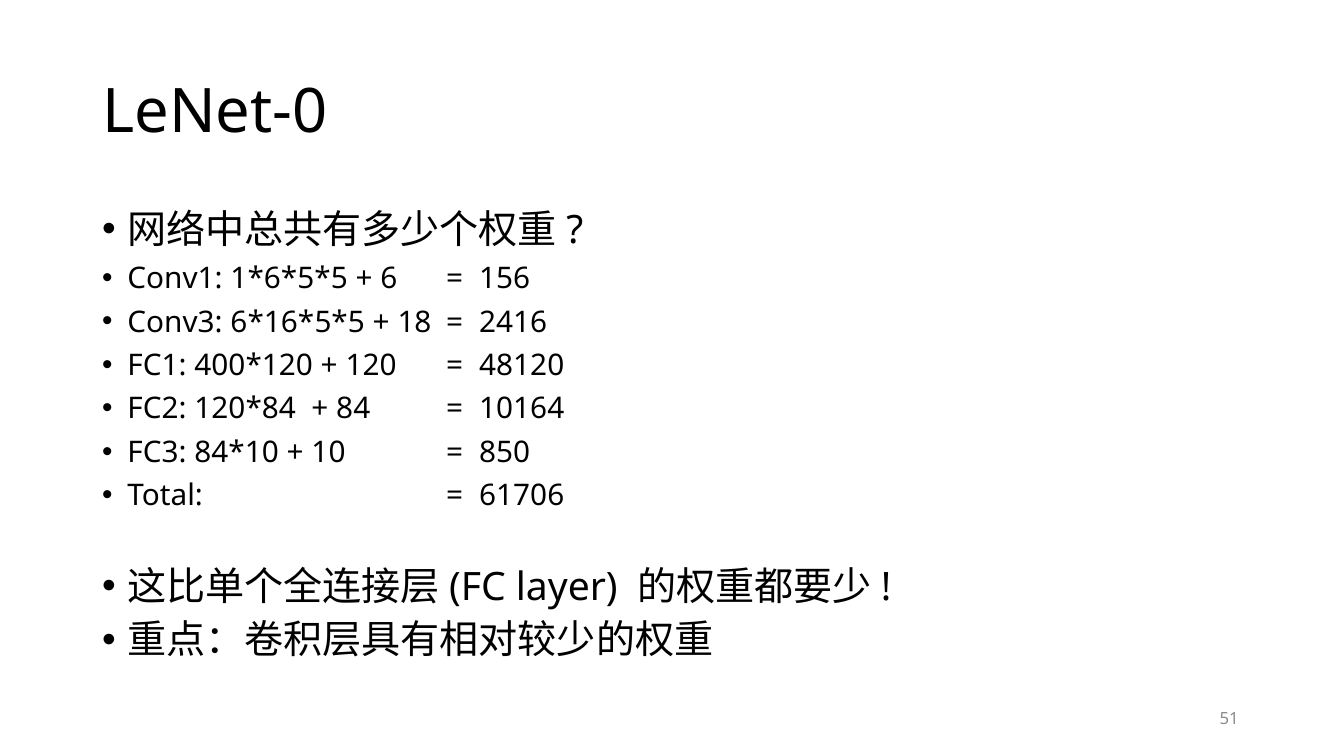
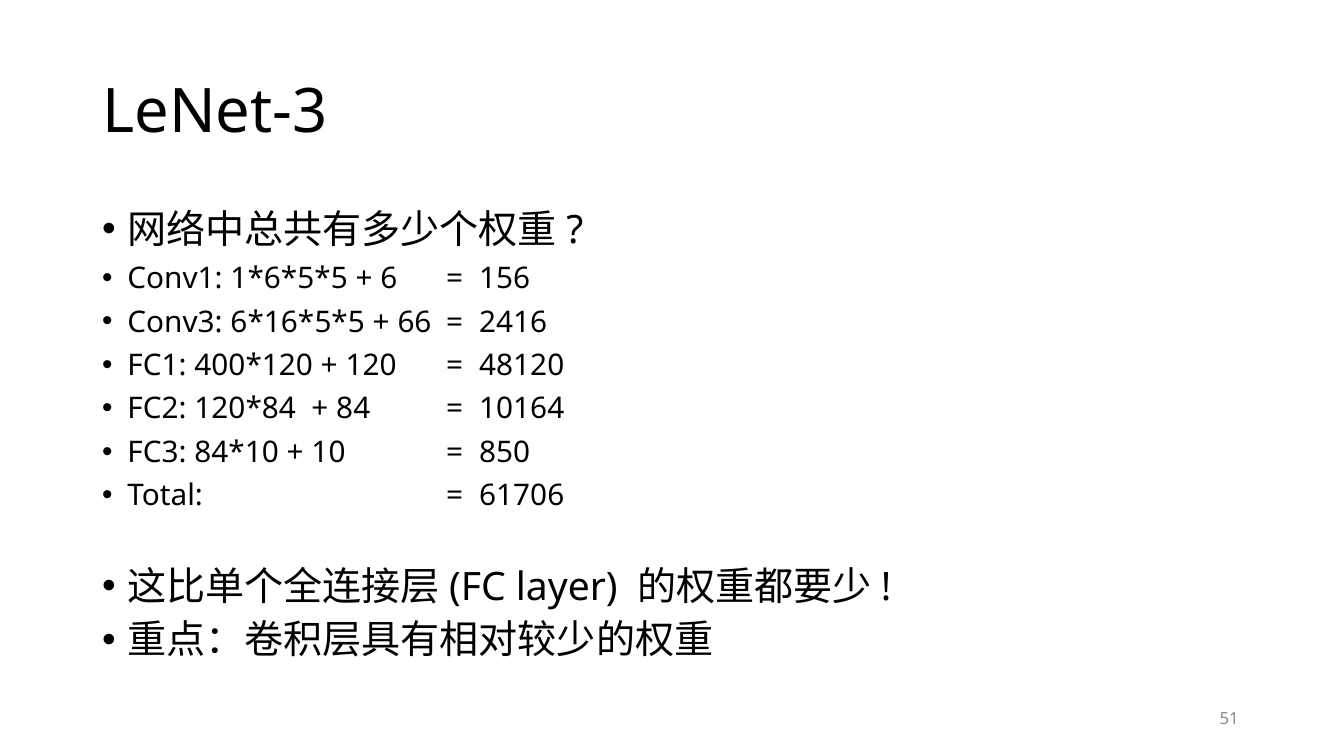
LeNet-0: LeNet-0 -> LeNet-3 (215, 113)
18: 18 -> 66 (414, 322)
